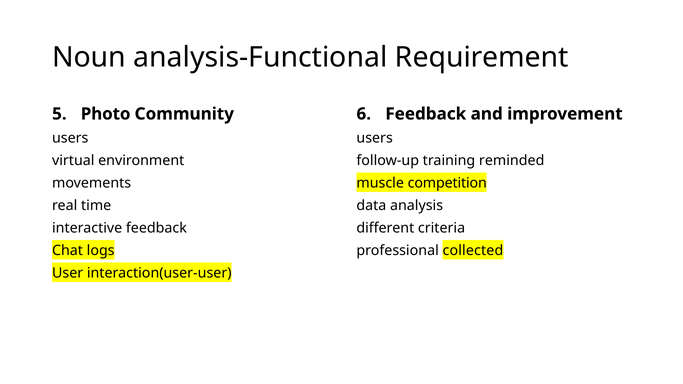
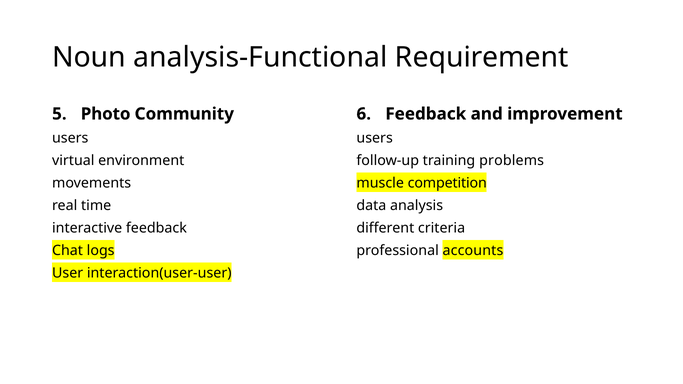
reminded: reminded -> problems (512, 161)
collected: collected -> accounts (473, 251)
